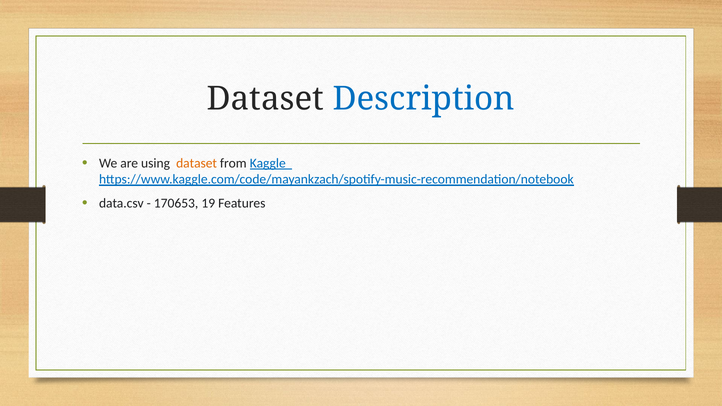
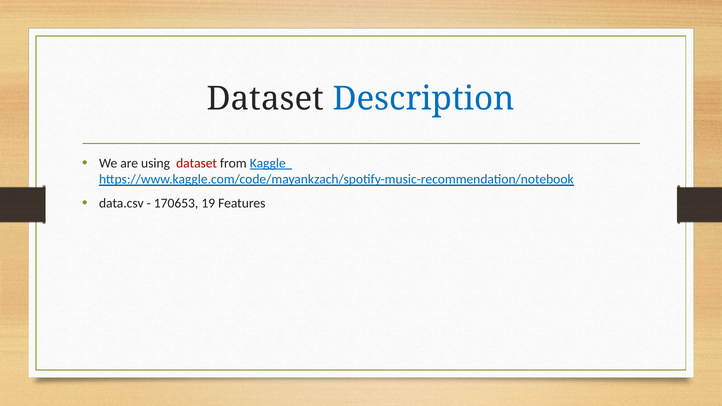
dataset colour: orange -> red (197, 163)
